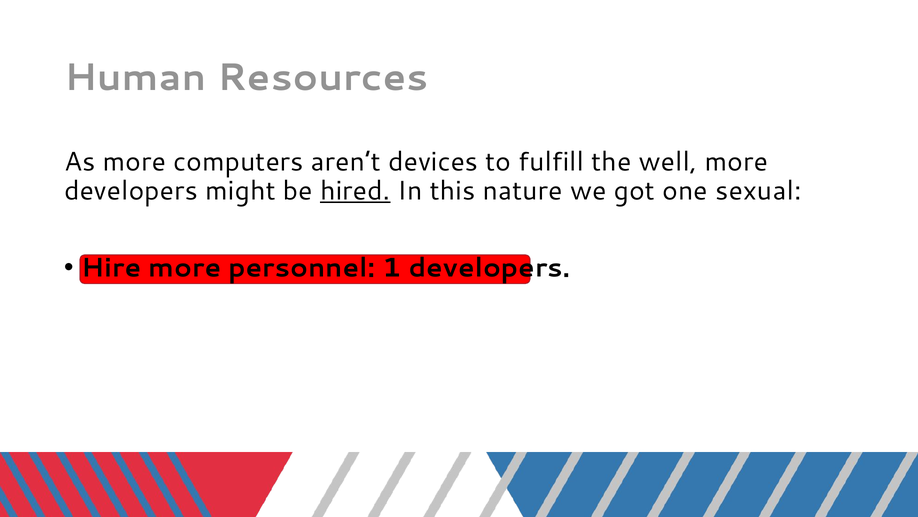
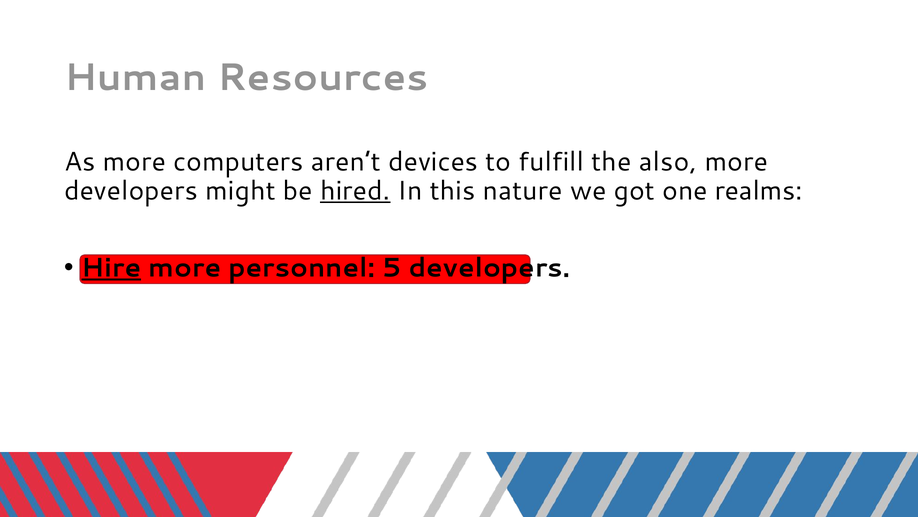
well: well -> also (668, 162)
sexual: sexual -> realms (759, 191)
Hire underline: none -> present (111, 268)
1: 1 -> 5 (392, 268)
